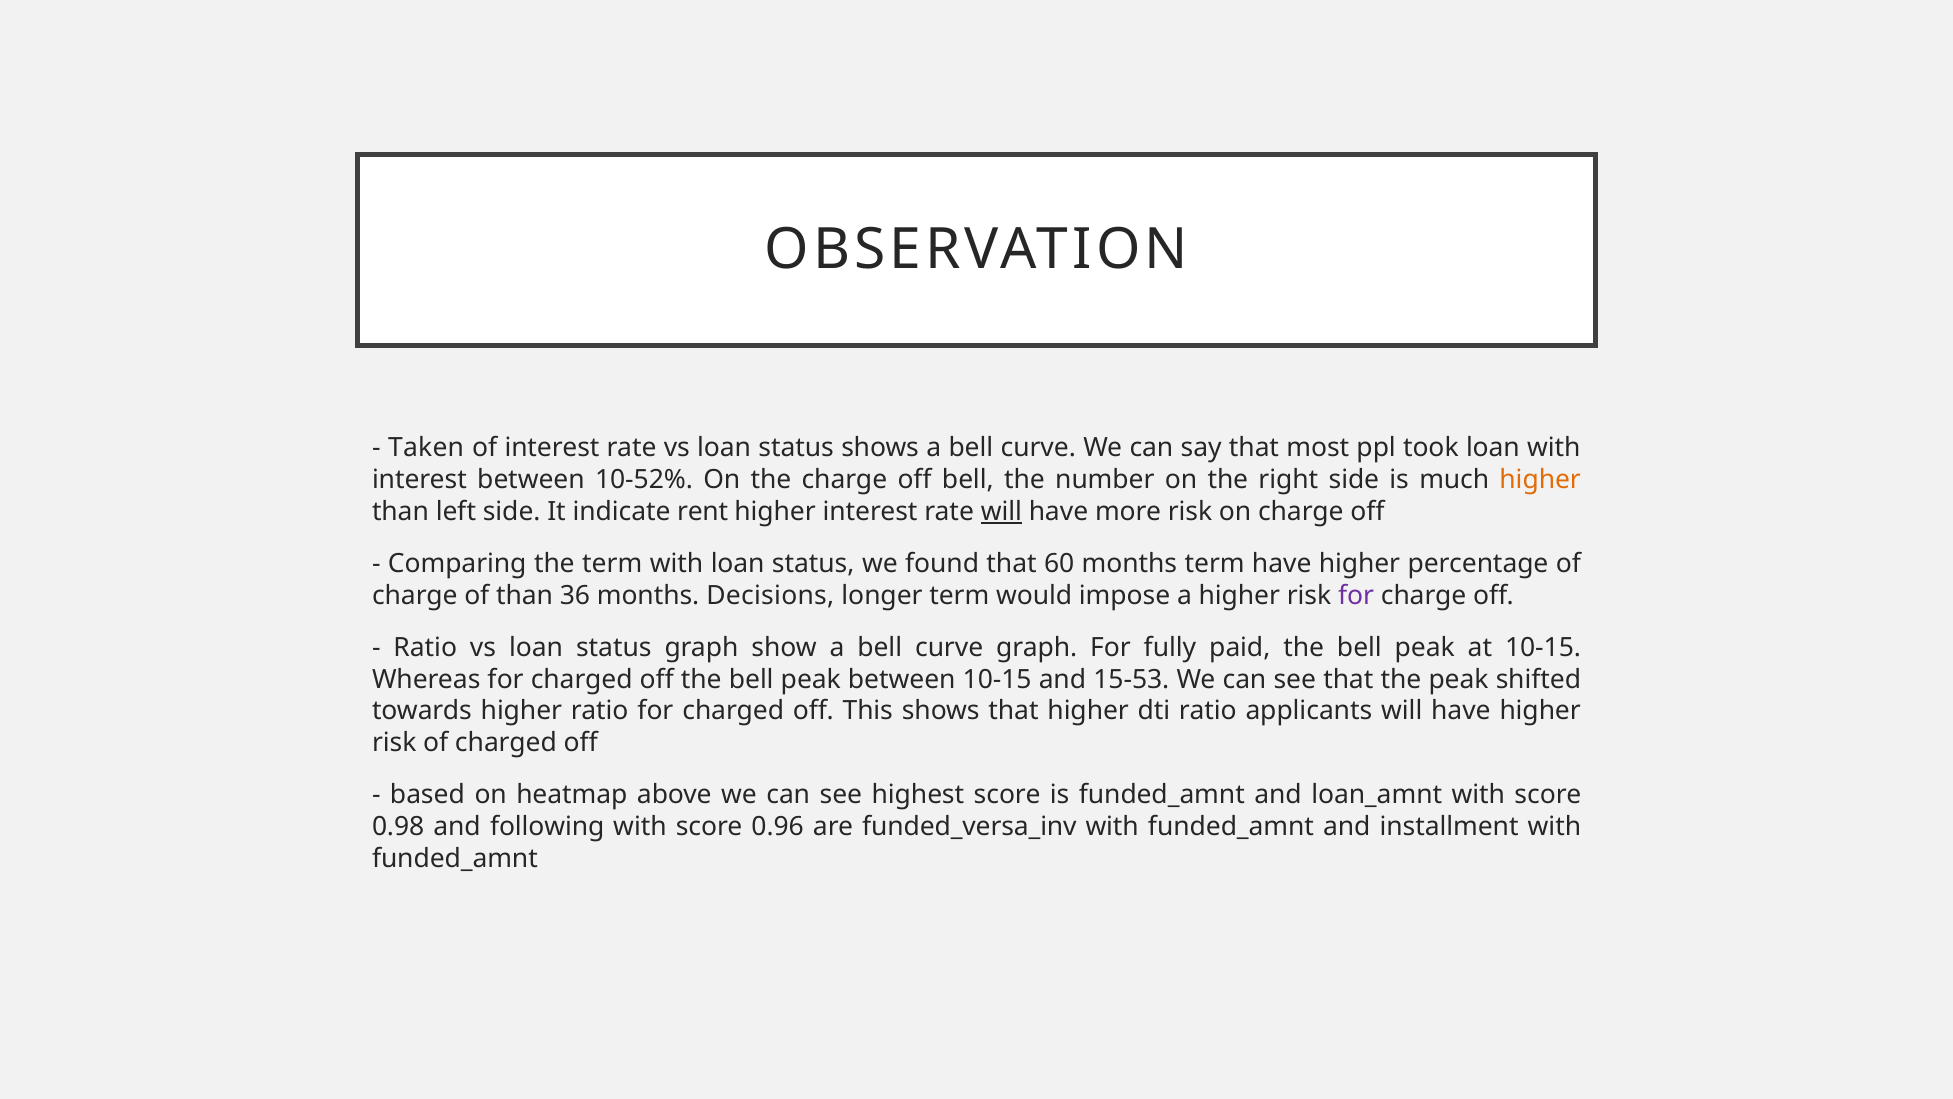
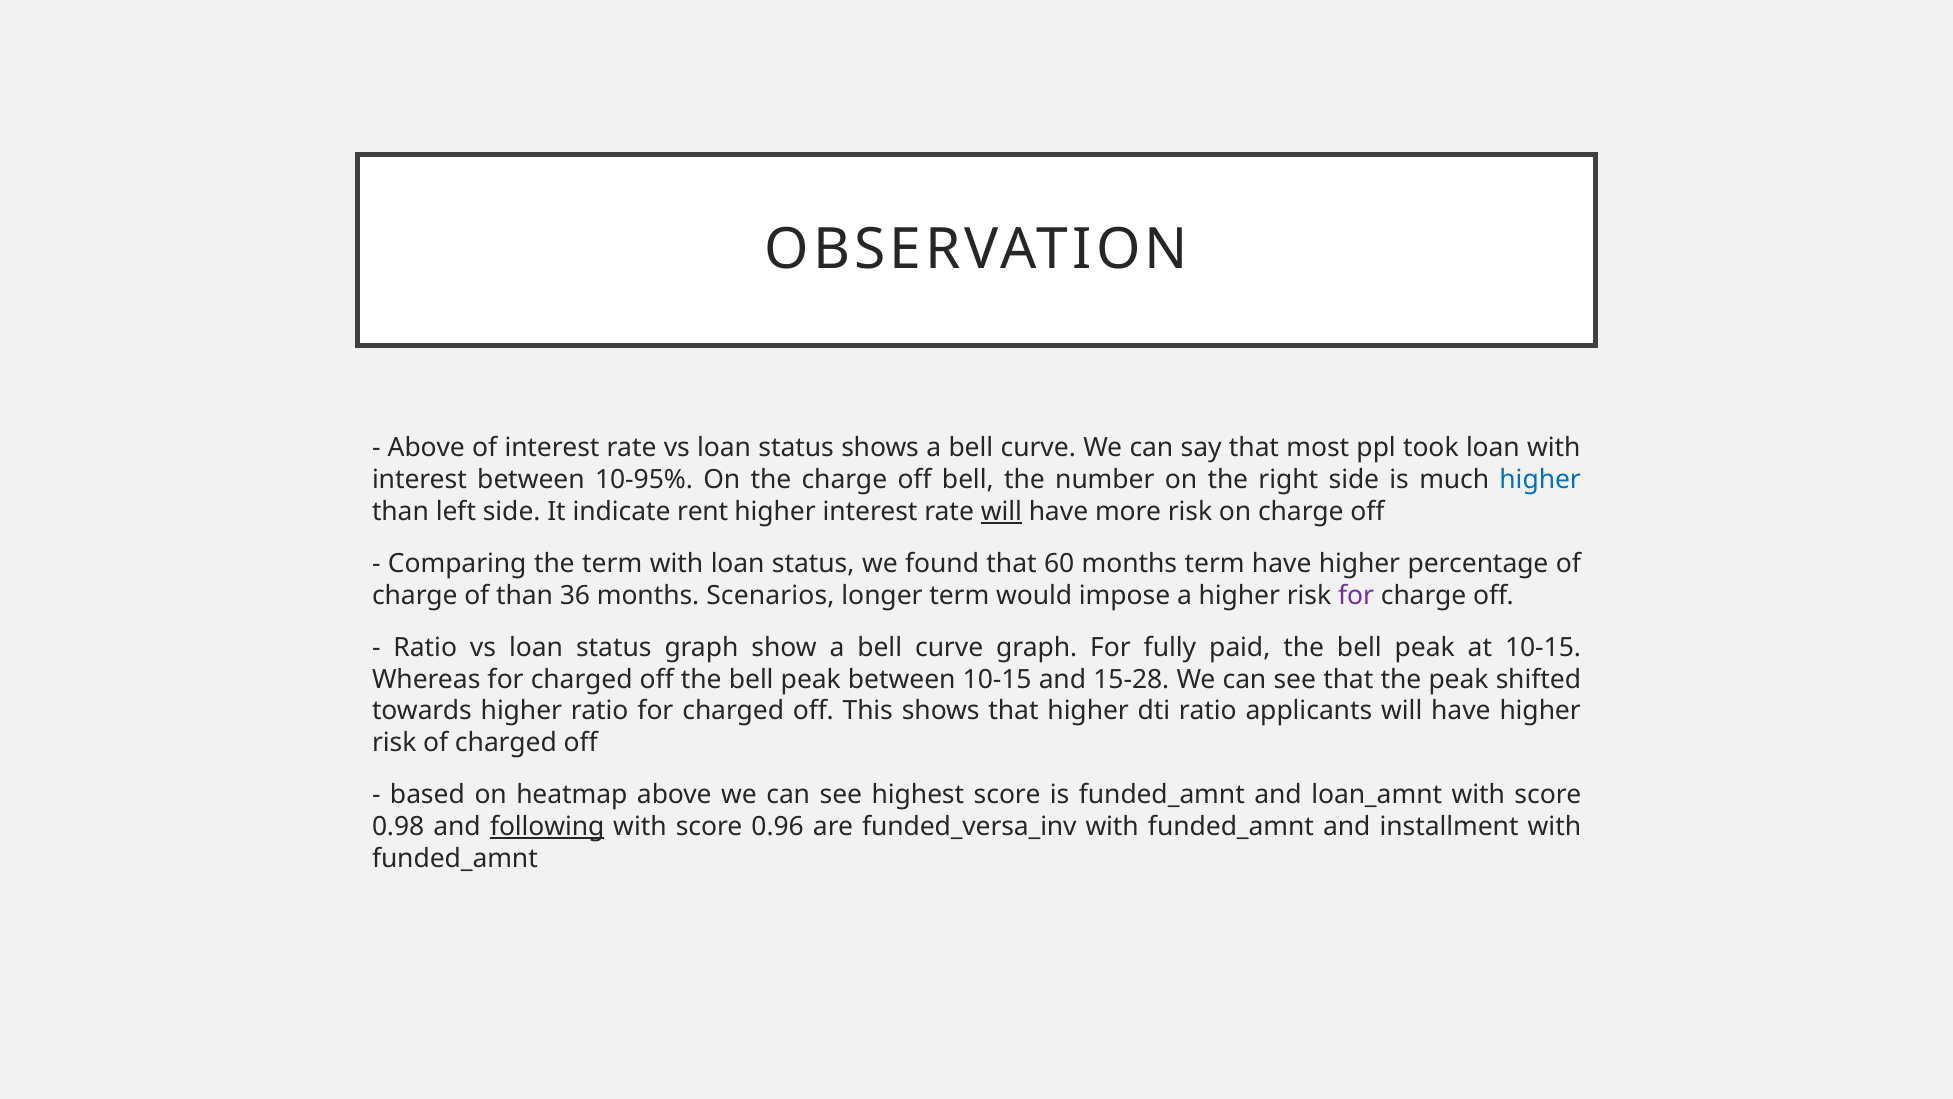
Taken: Taken -> Above (426, 448)
10-52%: 10-52% -> 10-95% (644, 479)
higher colour: orange -> blue (1540, 479)
Decisions: Decisions -> Scenarios (770, 595)
15-53: 15-53 -> 15-28 (1131, 679)
following underline: none -> present (547, 826)
